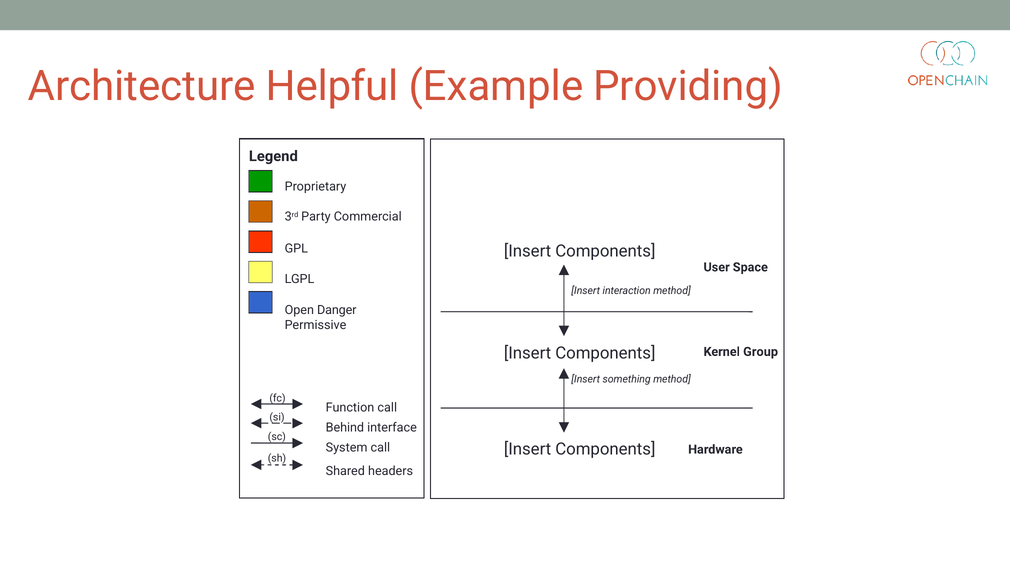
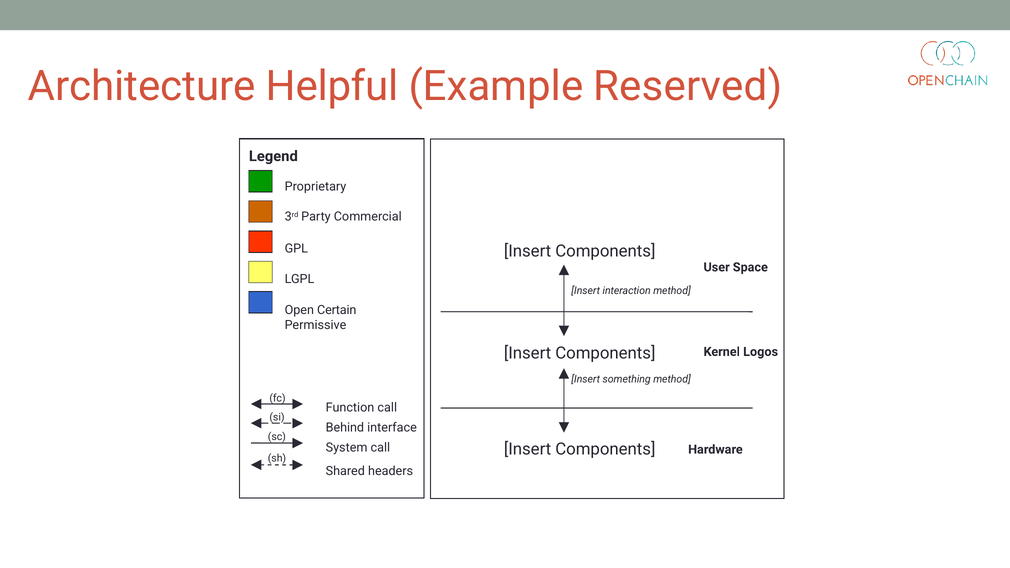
Providing: Providing -> Reserved (688, 87)
Danger: Danger -> Certain (337, 310)
Group: Group -> Logos (761, 352)
